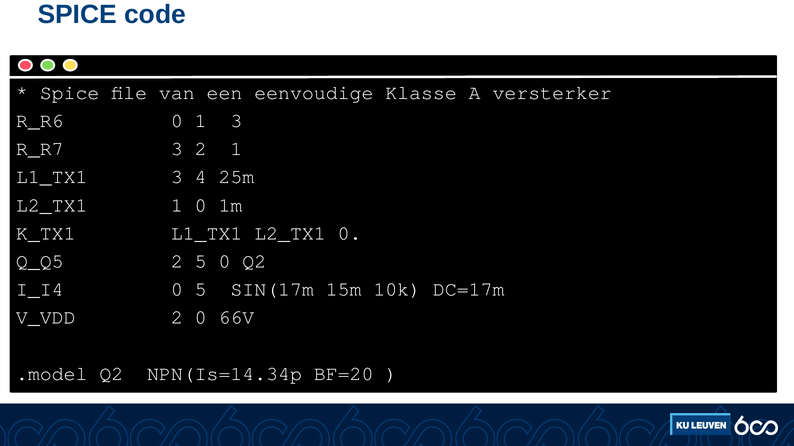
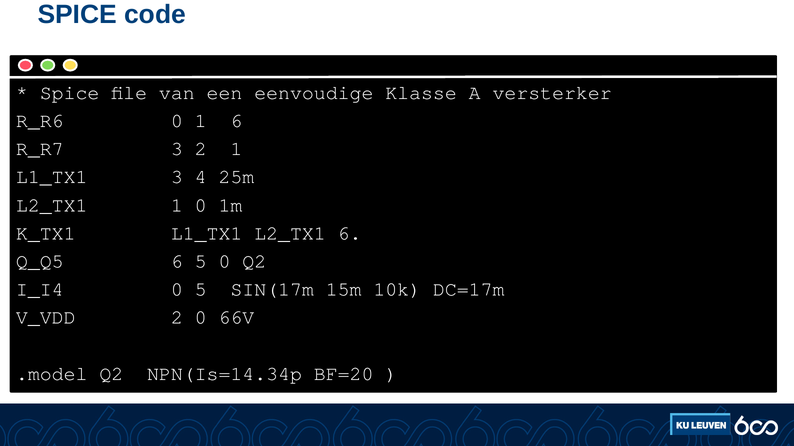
1 3: 3 -> 6 (236, 121)
L2_TX1 0: 0 -> 6 (350, 233)
Q_Q5 2: 2 -> 6 (177, 262)
